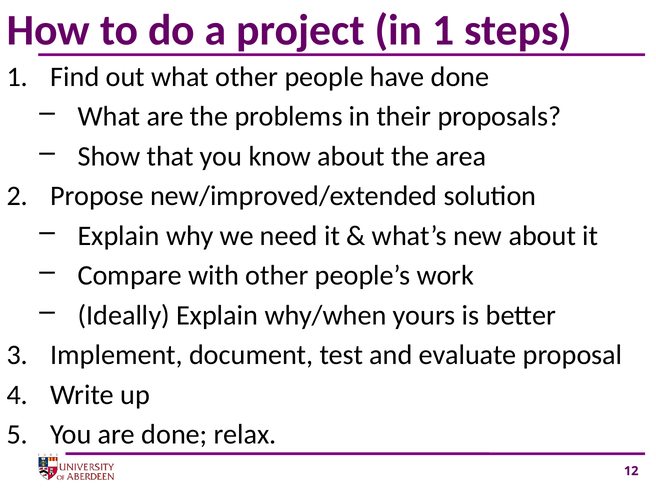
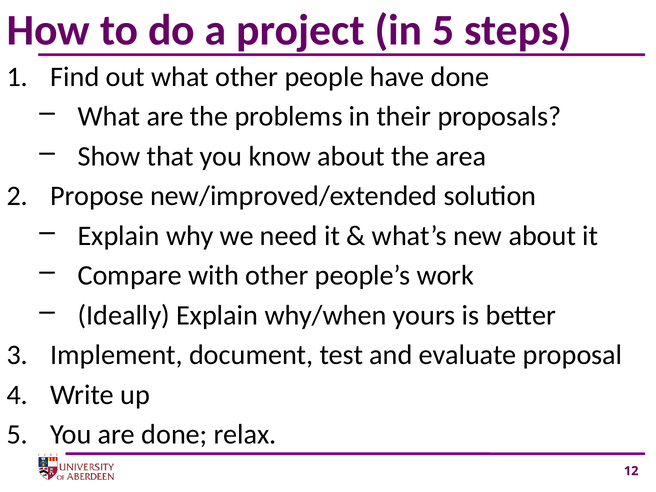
in 1: 1 -> 5 (443, 30)
